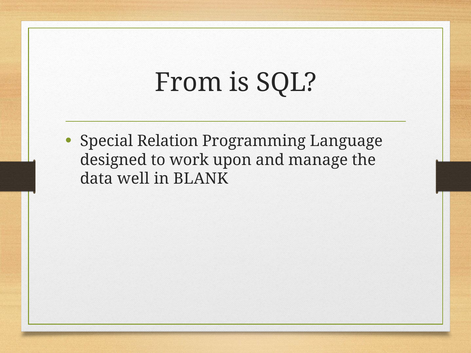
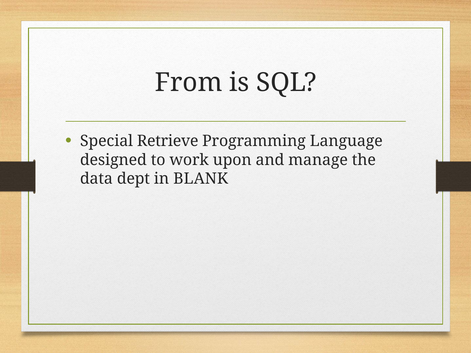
Relation: Relation -> Retrieve (168, 141)
well: well -> dept (133, 179)
